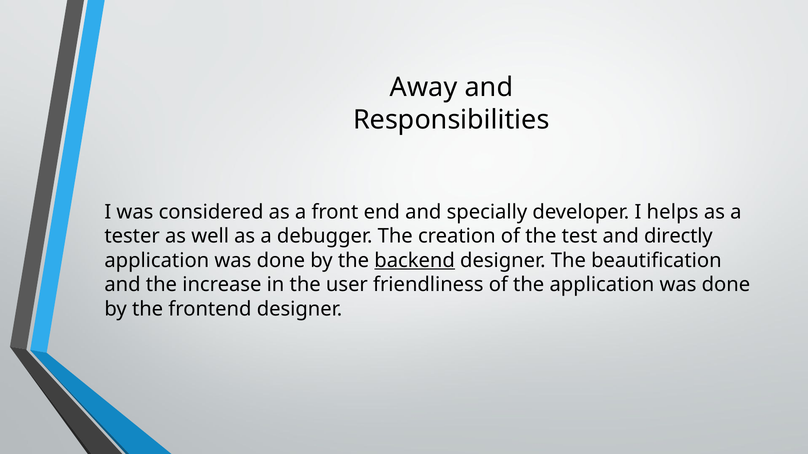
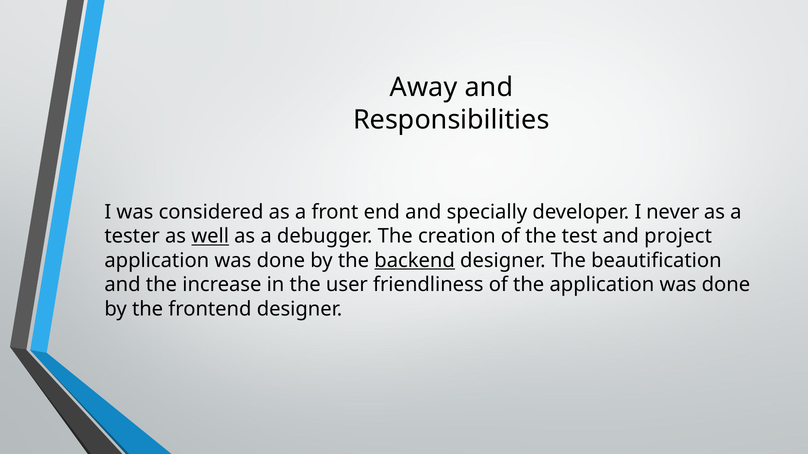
helps: helps -> never (673, 212)
well underline: none -> present (210, 236)
directly: directly -> project (678, 236)
